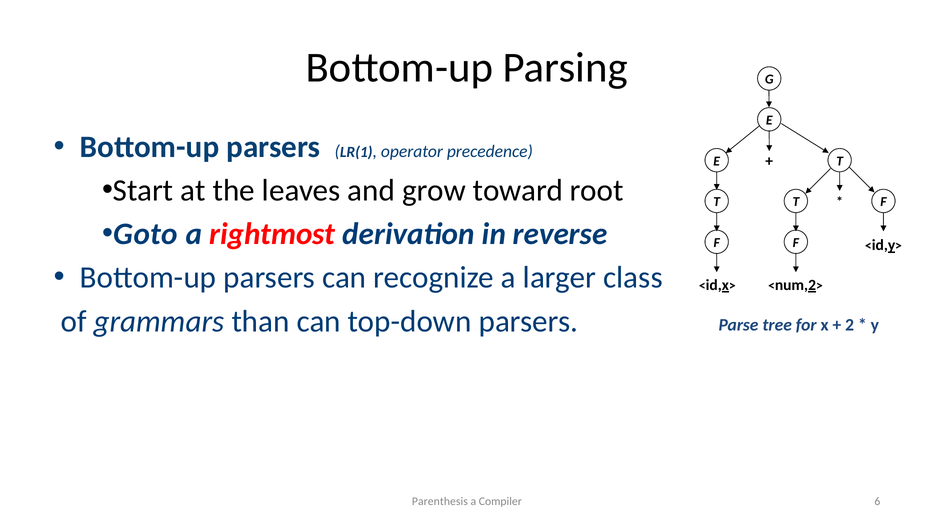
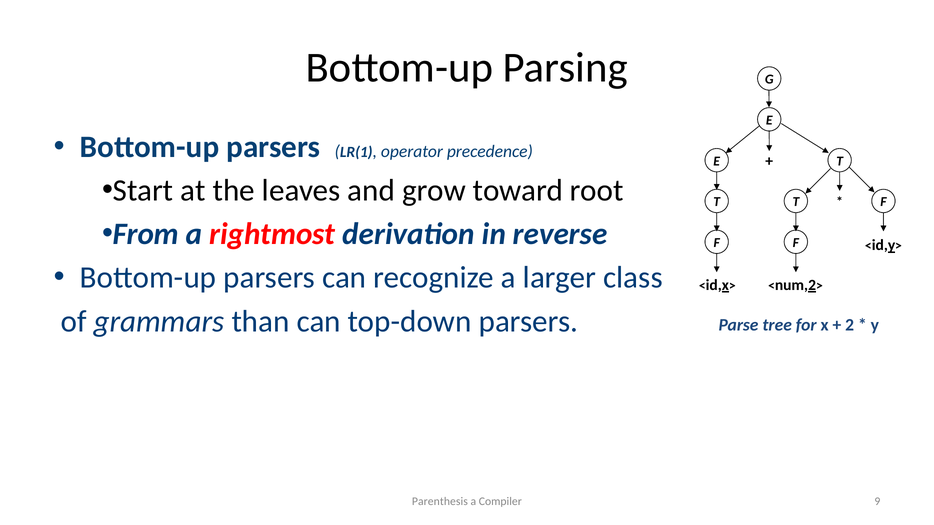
Goto: Goto -> From (146, 234)
6: 6 -> 9 (877, 502)
